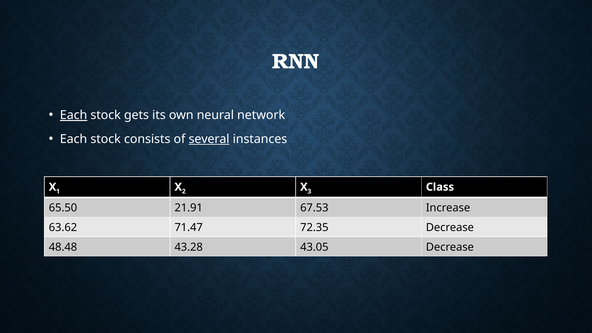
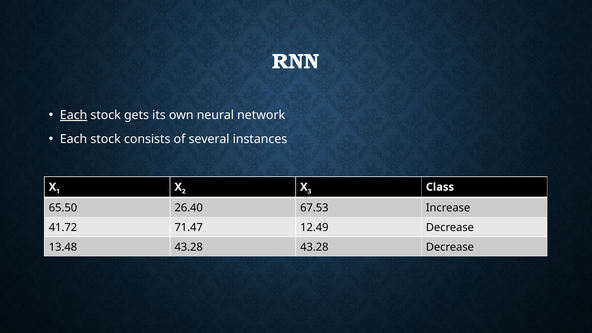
several underline: present -> none (209, 139)
21.91: 21.91 -> 26.40 (189, 208)
63.62: 63.62 -> 41.72 (63, 227)
72.35: 72.35 -> 12.49 (314, 227)
48.48: 48.48 -> 13.48 (63, 247)
43.28 43.05: 43.05 -> 43.28 (314, 247)
